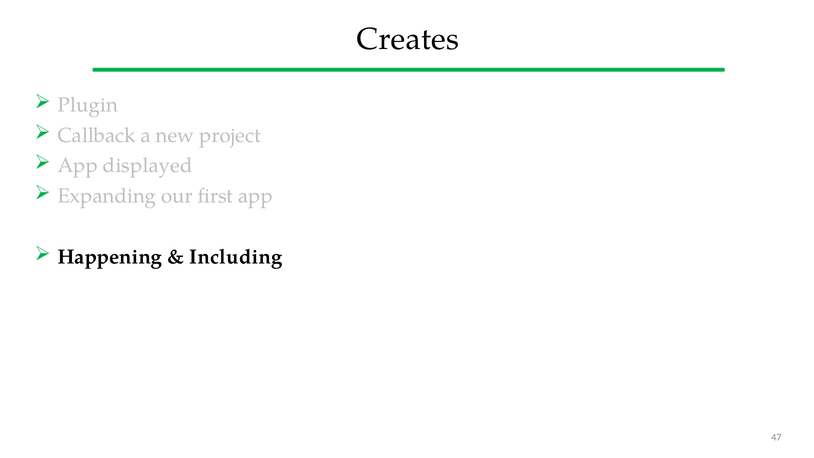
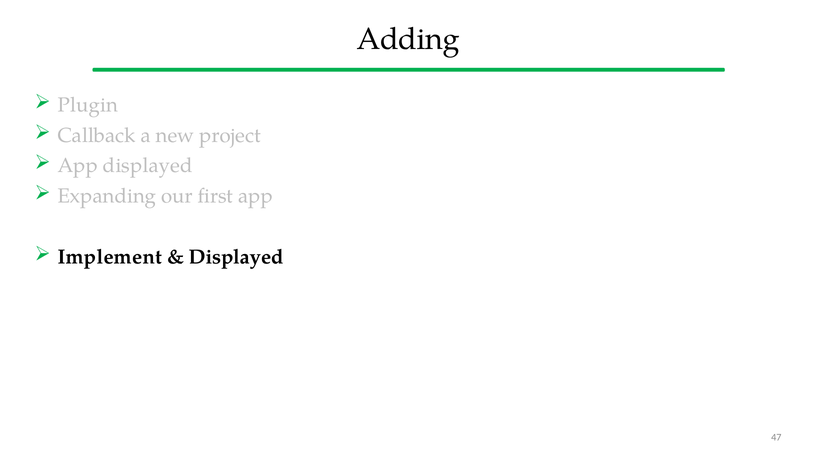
Creates: Creates -> Adding (408, 39)
Happening: Happening -> Implement (110, 257)
Including: Including -> Displayed (236, 257)
